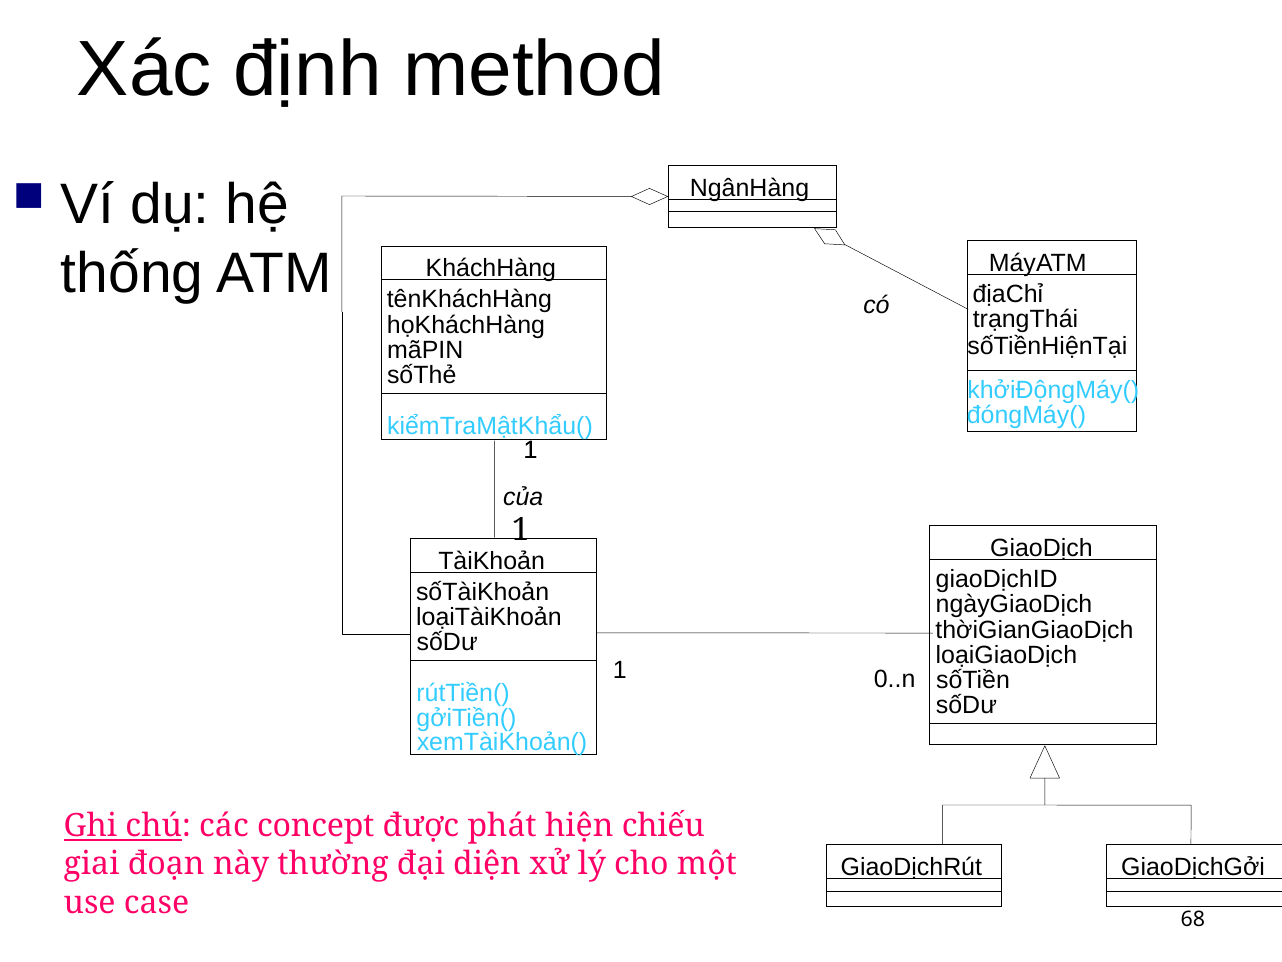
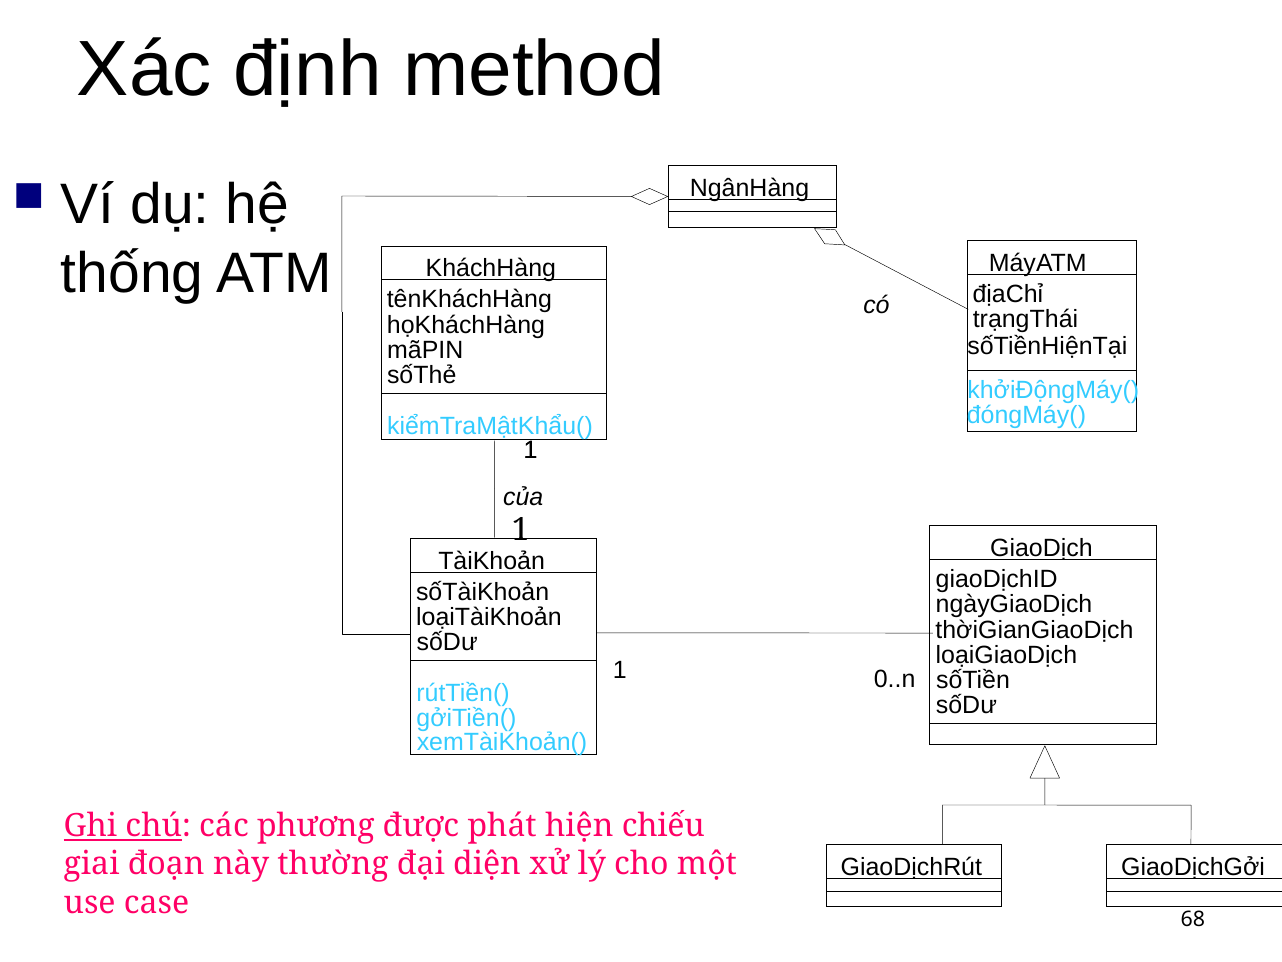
concept: concept -> phương (316, 825)
